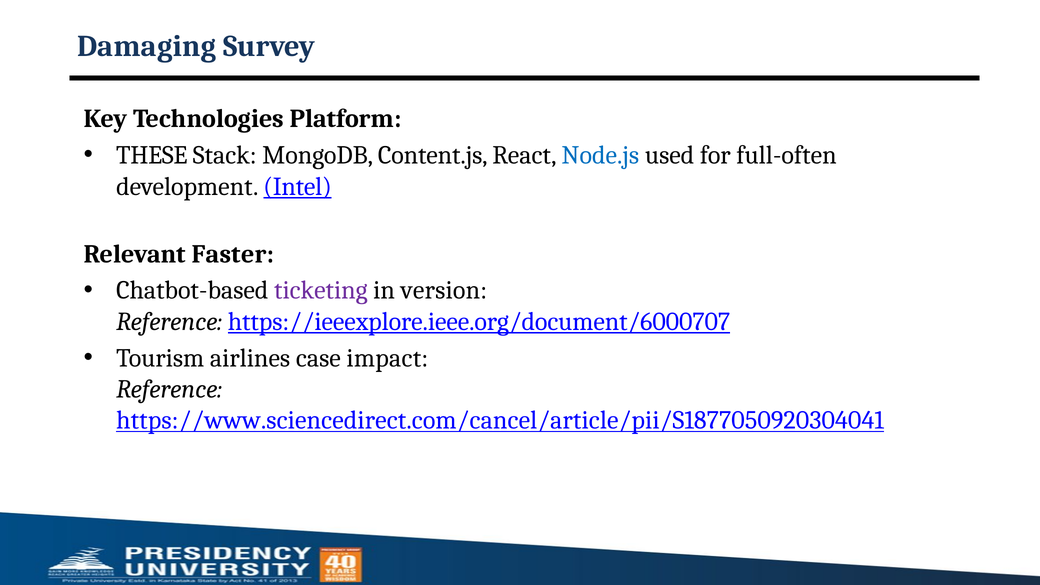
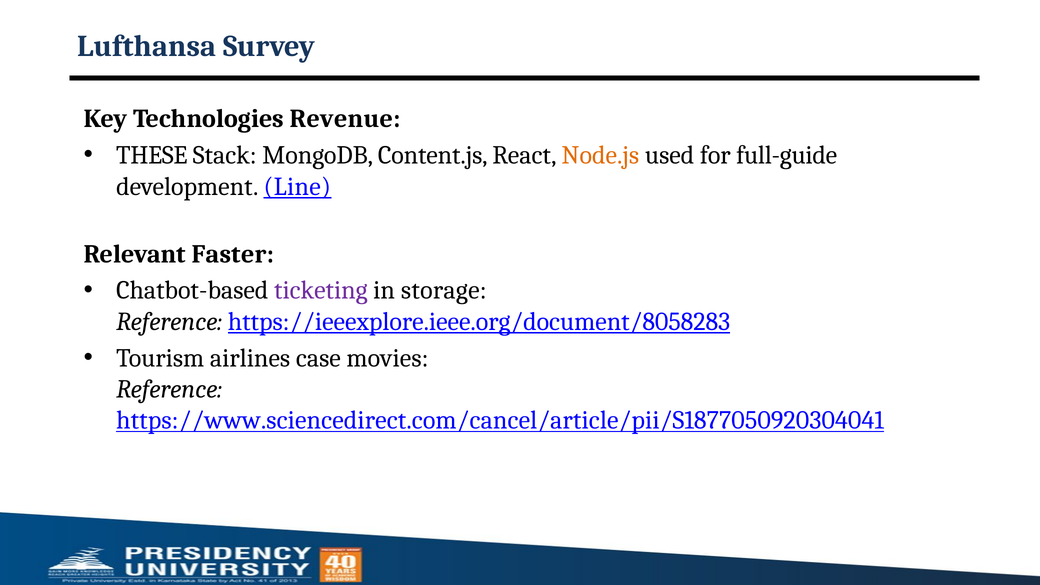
Damaging: Damaging -> Lufthansa (147, 46)
Platform: Platform -> Revenue (345, 119)
Node.js colour: blue -> orange (600, 155)
full-often: full-often -> full-guide (787, 155)
Intel: Intel -> Line (297, 186)
version: version -> storage (444, 290)
https://ieeexplore.ieee.org/document/6000707: https://ieeexplore.ieee.org/document/6000707 -> https://ieeexplore.ieee.org/document/8058283 (479, 322)
impact: impact -> movies (387, 358)
